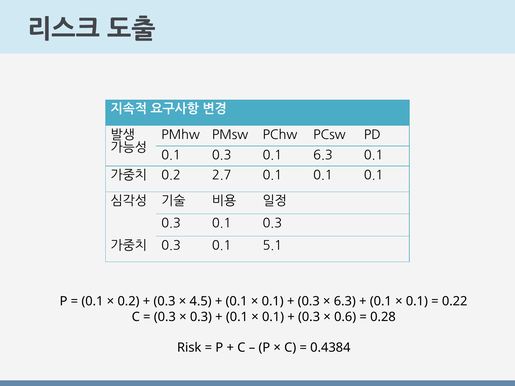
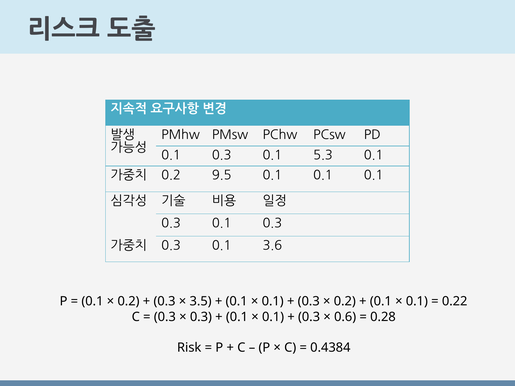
0.1 6.3: 6.3 -> 5.3 (323, 155)
2.7: 2.7 -> 9.5 (222, 175)
5.1: 5.1 -> 3.6 (272, 246)
4.5: 4.5 -> 3.5 (201, 302)
6.3: 6.3 -> 0.2 (345, 302)
